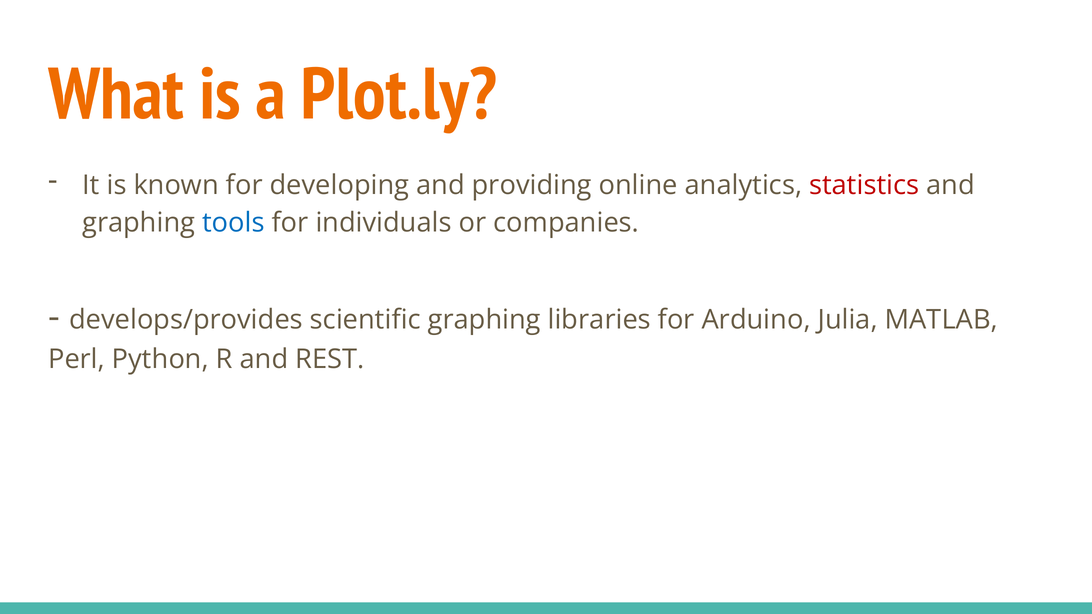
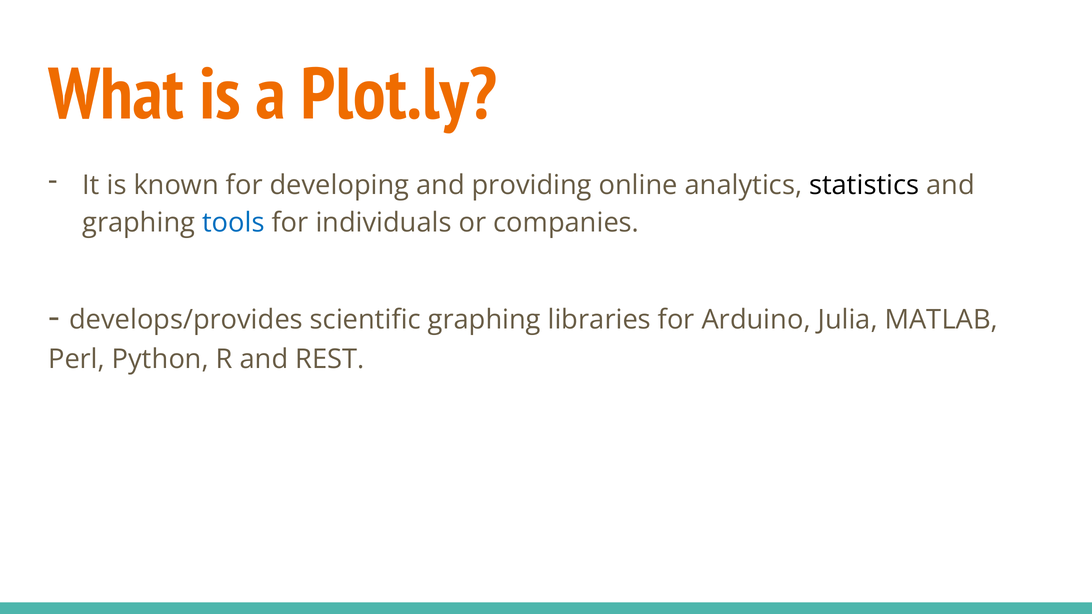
statistics colour: red -> black (864, 185)
